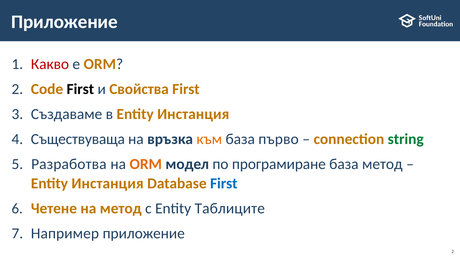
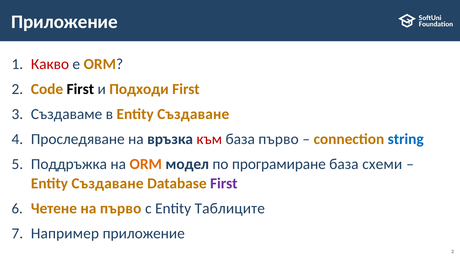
Свойства: Свойства -> Подходи (139, 89)
в Entity Инстанция: Инстанция -> Създаване (193, 114)
Съществуваща: Съществуваща -> Проследяване (78, 140)
към colour: orange -> red (209, 140)
string colour: green -> blue (406, 140)
Разработва: Разработва -> Поддръжка (69, 165)
база метод: метод -> схеми (382, 165)
Инстанция: Инстанция -> Създаване (108, 184)
First colour: blue -> purple (224, 184)
на метод: метод -> първо (121, 209)
